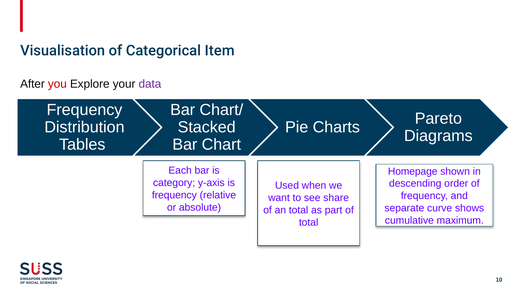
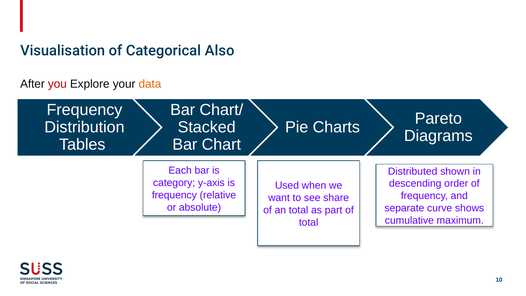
Item: Item -> Also (220, 51)
data colour: purple -> orange (150, 84)
Homepage: Homepage -> Distributed (413, 171)
